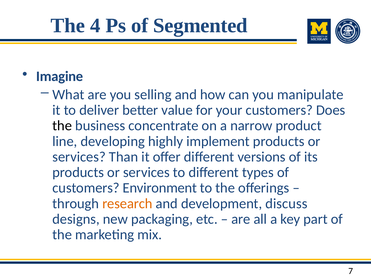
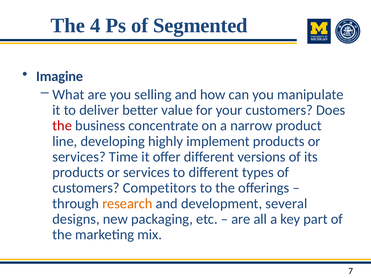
the colour: black -> red (62, 126)
Than: Than -> Time (124, 157)
Environment: Environment -> Competitors (160, 188)
discuss: discuss -> several (286, 204)
